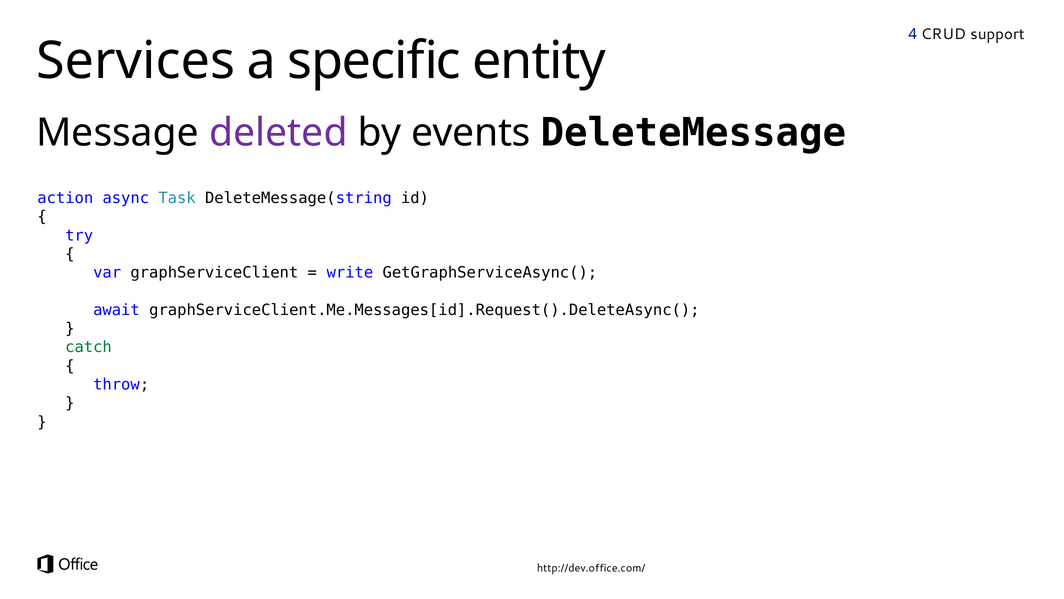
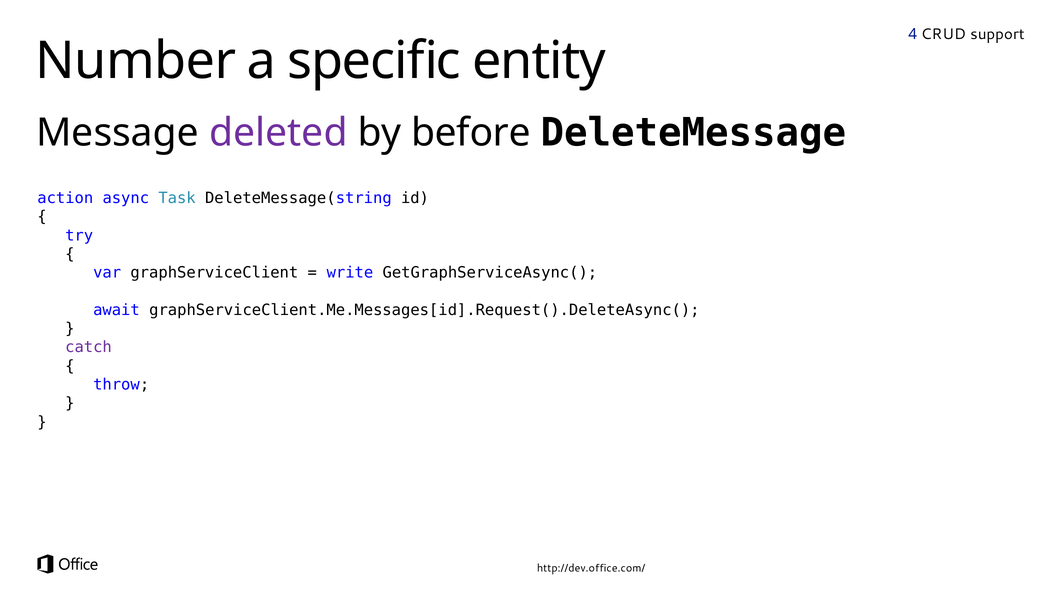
Services: Services -> Number (136, 61)
events: events -> before (471, 132)
catch colour: green -> purple (89, 347)
